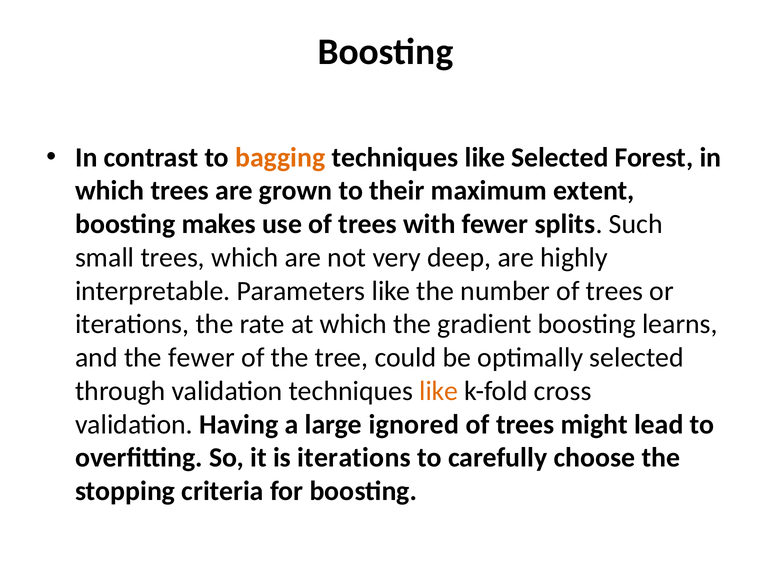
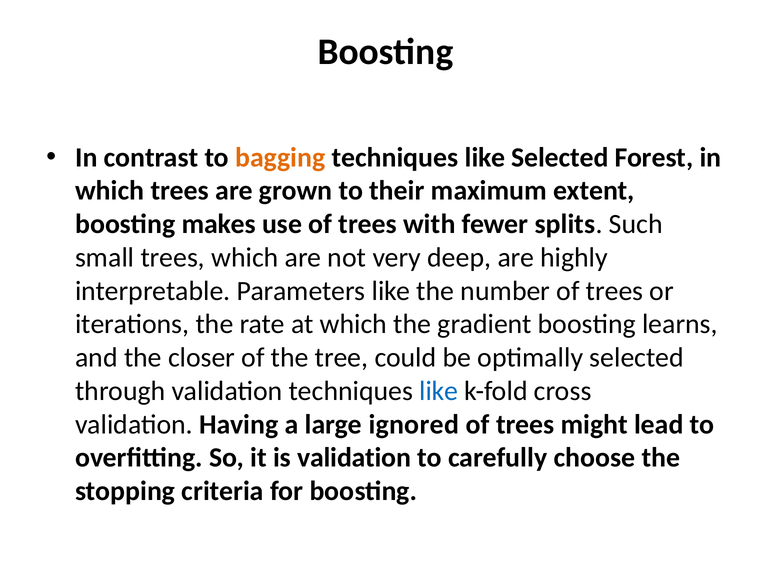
the fewer: fewer -> closer (202, 358)
like colour: orange -> blue (439, 391)
is iterations: iterations -> validation (354, 458)
